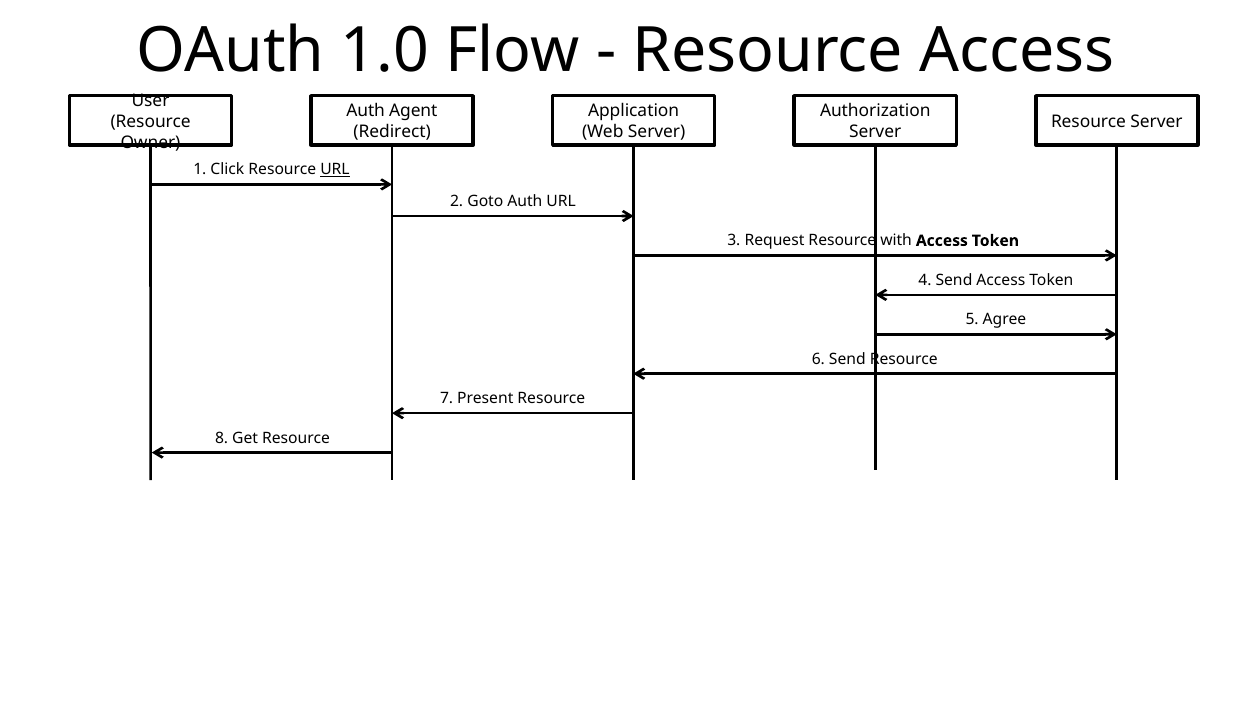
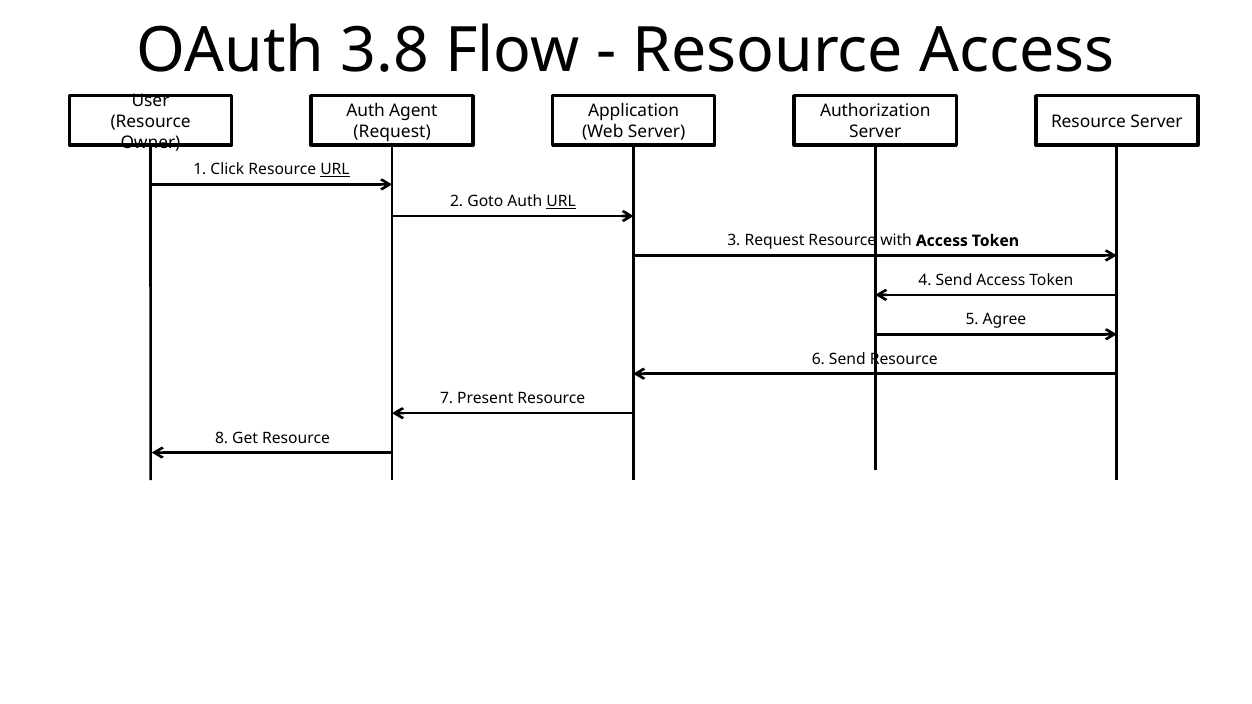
1.0: 1.0 -> 3.8 (385, 51)
Redirect: Redirect -> Request (392, 132)
URL underline: none -> present (561, 201)
